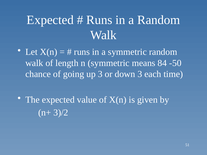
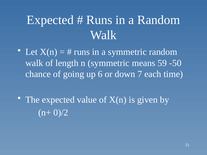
84: 84 -> 59 (162, 63)
up 3: 3 -> 6 (100, 74)
down 3: 3 -> 7 (140, 74)
3)/2: 3)/2 -> 0)/2 (61, 113)
